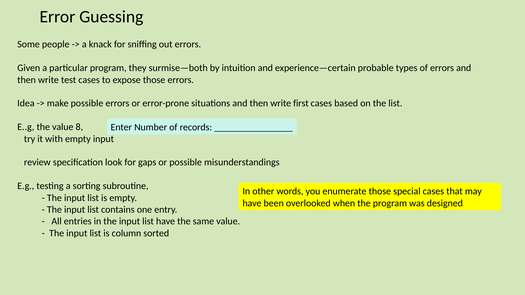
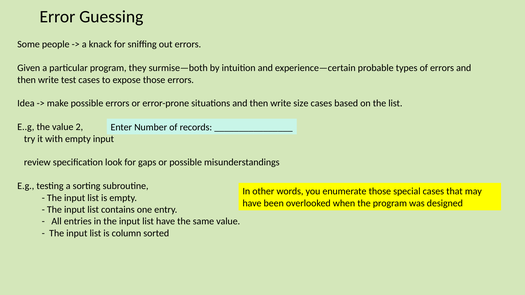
first: first -> size (301, 104)
8: 8 -> 2 (79, 127)
